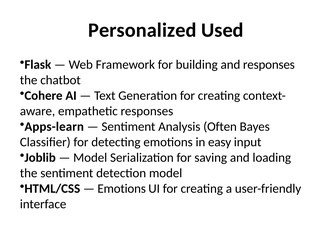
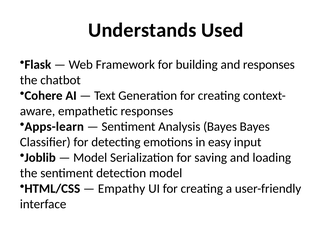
Personalized: Personalized -> Understands (142, 30)
Analysis Often: Often -> Bayes (220, 127)
Emotions: Emotions -> Empathy (122, 189)
